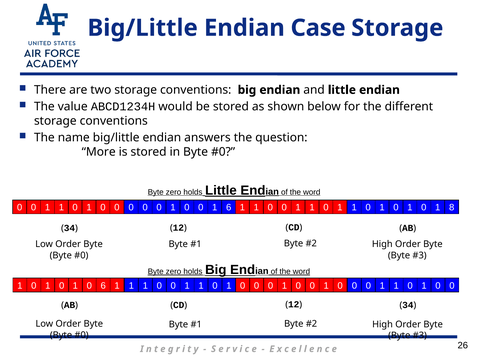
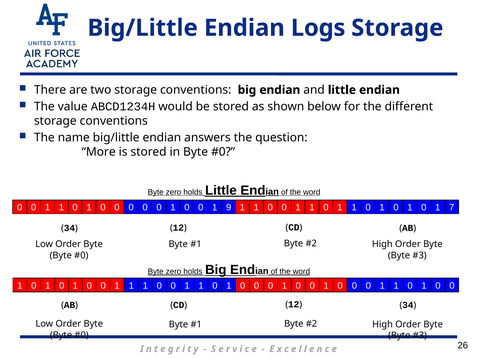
Case: Case -> Logs (318, 28)
1 6: 6 -> 9 (229, 207)
8: 8 -> 7 (452, 207)
6: 6 -> 0 (103, 285)
